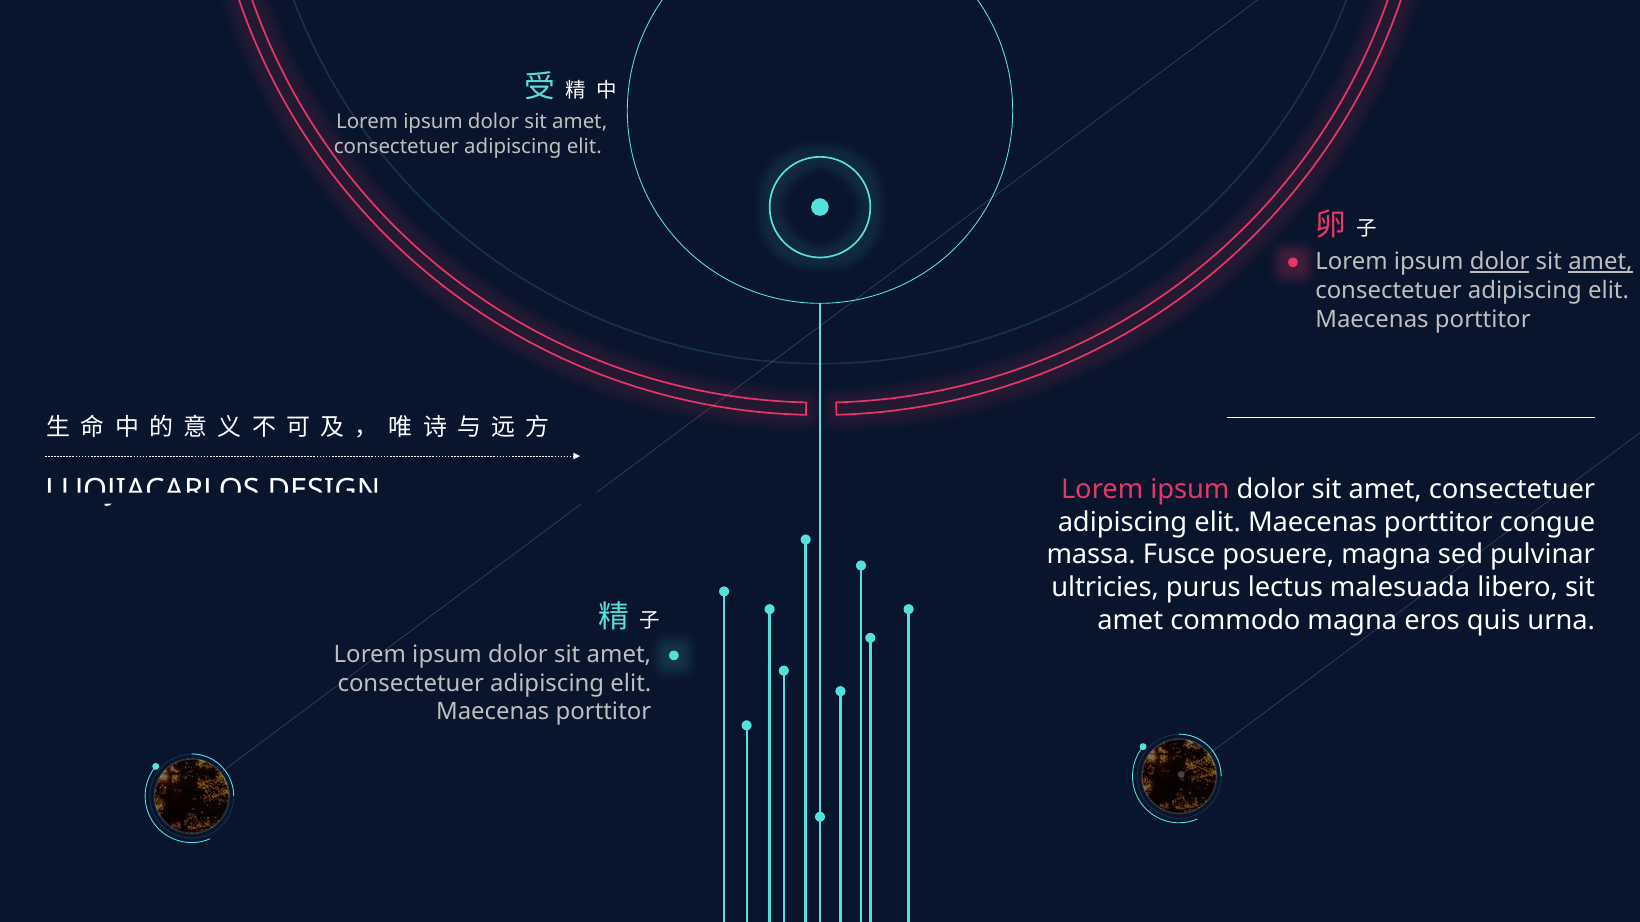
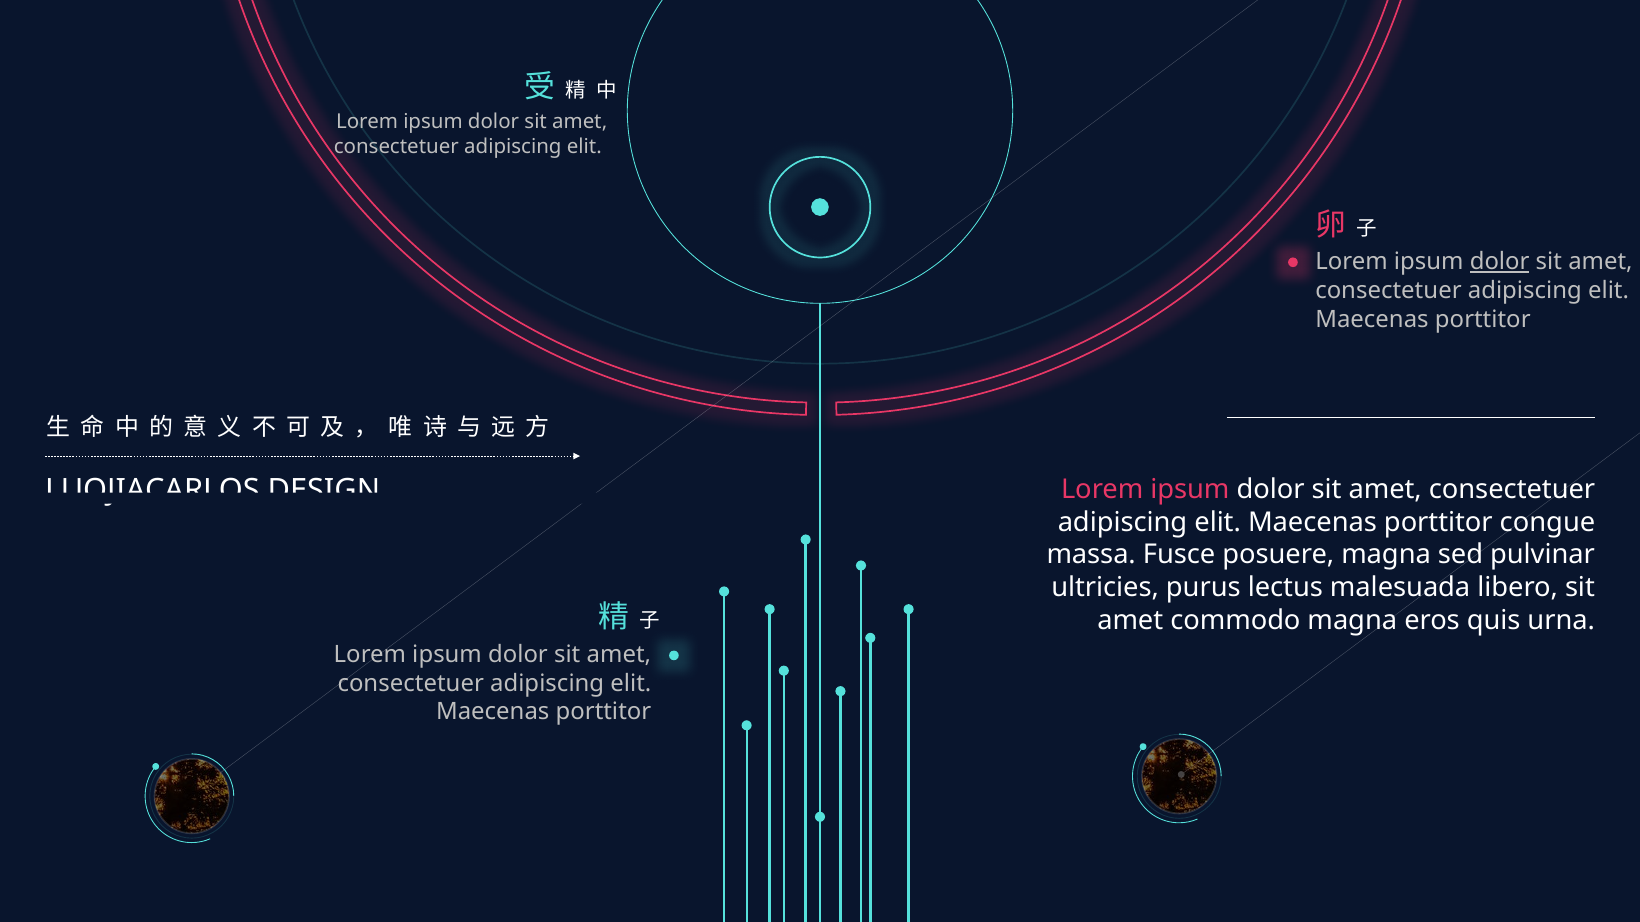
amet underline: present -> none (1600, 262)
